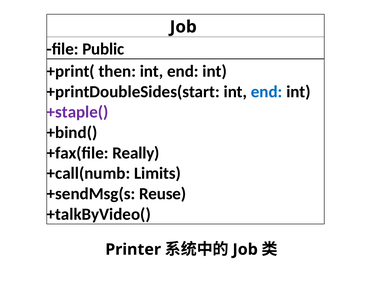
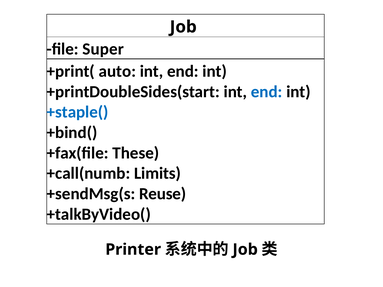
Public: Public -> Super (103, 49)
then: then -> auto (117, 71)
+staple( colour: purple -> blue (78, 112)
Really: Really -> These (136, 153)
